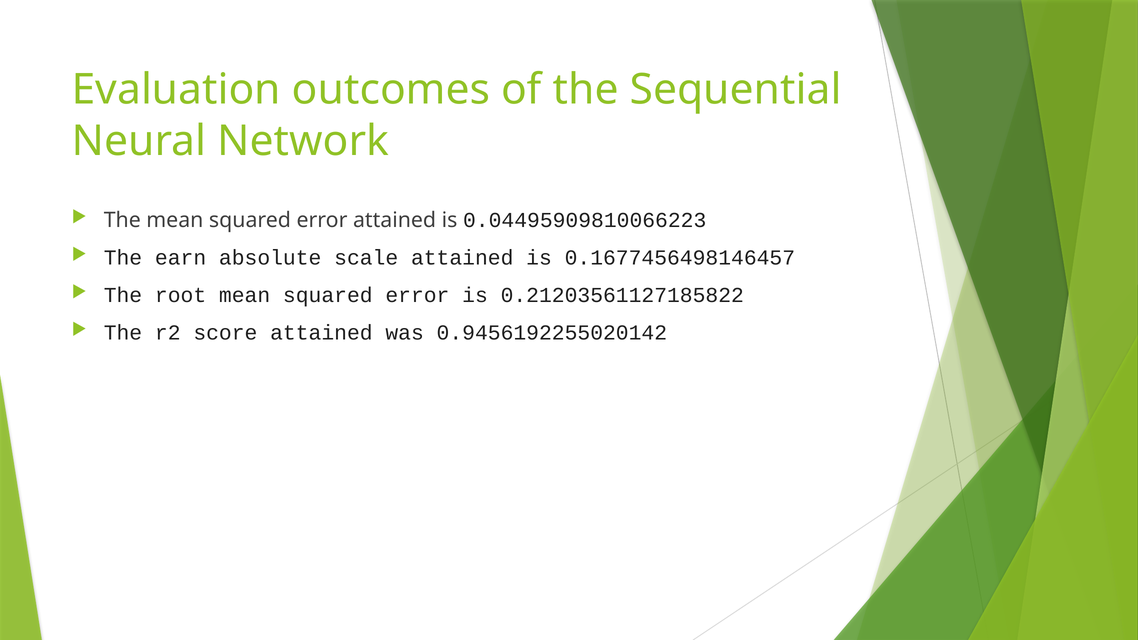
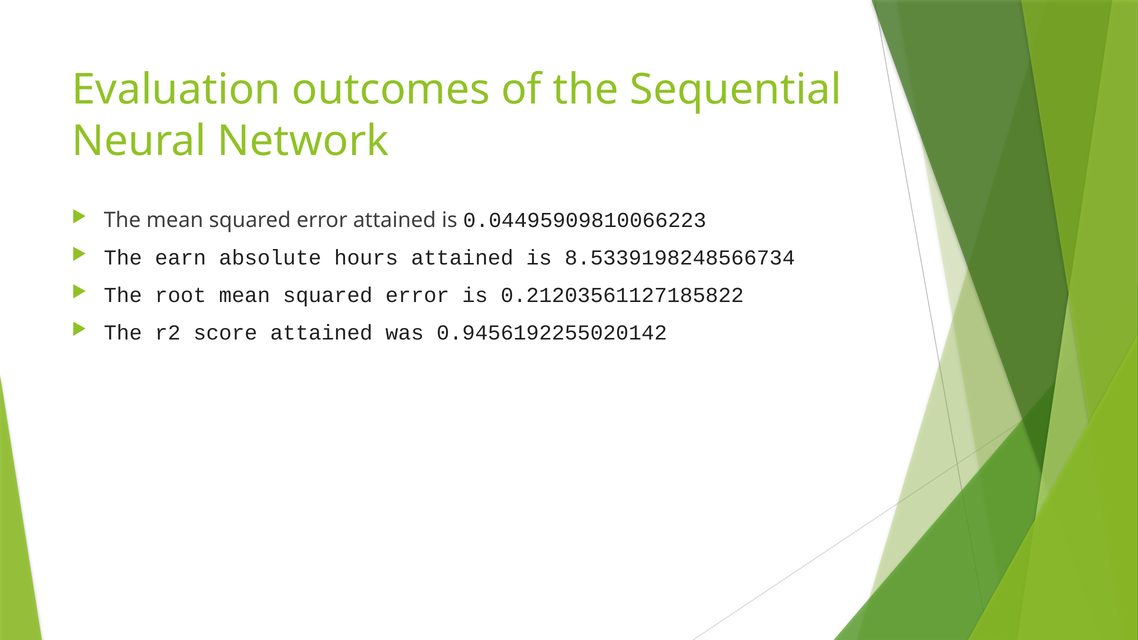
scale: scale -> hours (366, 258)
0.1677456498146457: 0.1677456498146457 -> 8.5339198248566734 (680, 258)
